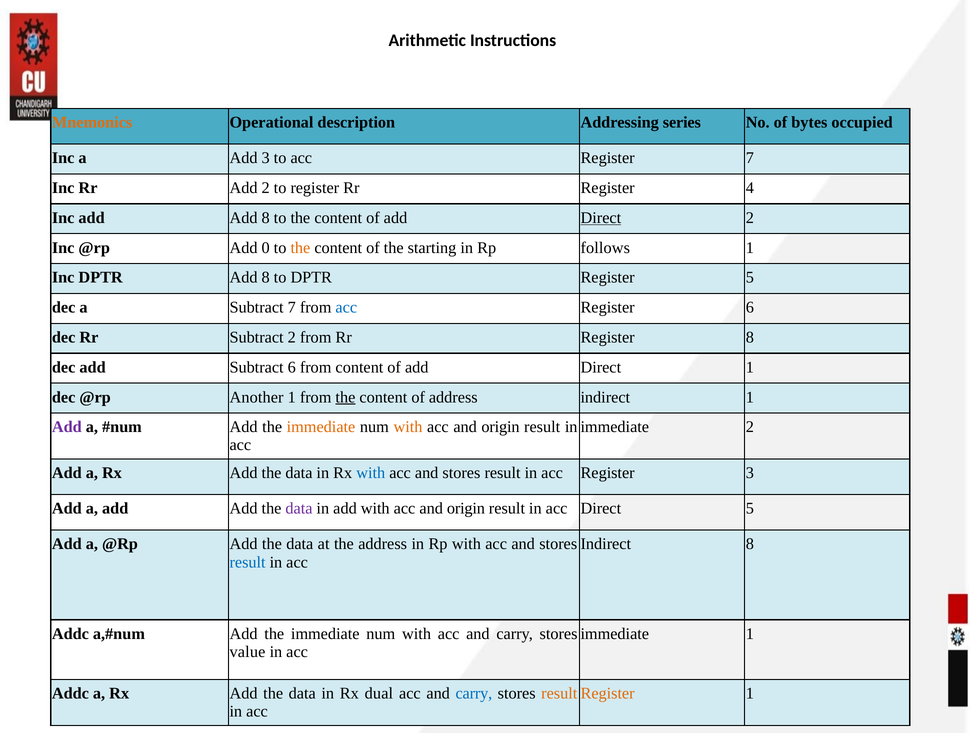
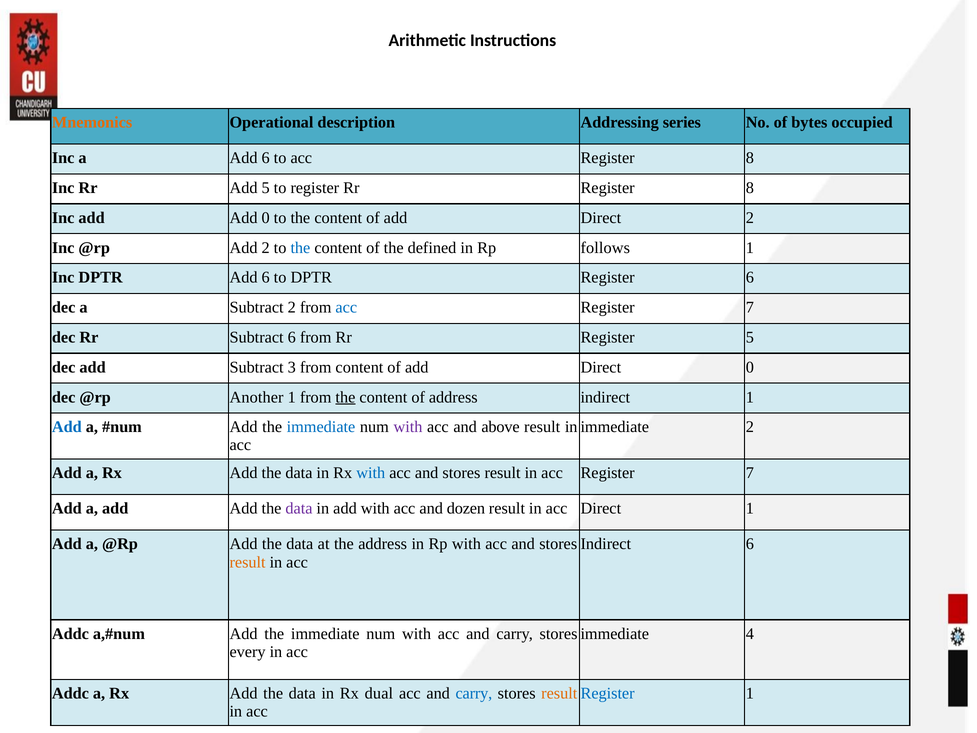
a Add 3: 3 -> 6 (266, 158)
acc Register 7: 7 -> 8 (750, 158)
Add 2: 2 -> 5 (266, 188)
Rr Register 4: 4 -> 8 (750, 188)
add Add 8: 8 -> 0 (266, 218)
Direct underline: present -> none (601, 218)
Add 0: 0 -> 2 (266, 248)
the colour: orange -> blue (300, 248)
starting: starting -> defined (432, 248)
DPTR Add 8: 8 -> 6 (266, 277)
Register 5: 5 -> 6 (750, 277)
Subtract 7: 7 -> 2 (292, 307)
6: 6 -> 7 (750, 307)
Subtract 2: 2 -> 6 (292, 337)
Register 8: 8 -> 5 (750, 337)
Subtract 6: 6 -> 3 (292, 367)
Direct 1: 1 -> 0 (750, 367)
Add colour: purple -> blue (67, 427)
immediate colour: orange -> blue (321, 427)
with colour: orange -> purple (408, 427)
origin: origin -> above (501, 427)
in acc Register 3: 3 -> 7 (750, 473)
origin: origin -> dozen (466, 508)
Direct 5: 5 -> 1 (750, 508)
Indirect 8: 8 -> 6 (750, 544)
result colour: blue -> orange (248, 562)
immediate 1: 1 -> 4 (750, 634)
value: value -> every (248, 652)
Register colour: orange -> blue (608, 693)
